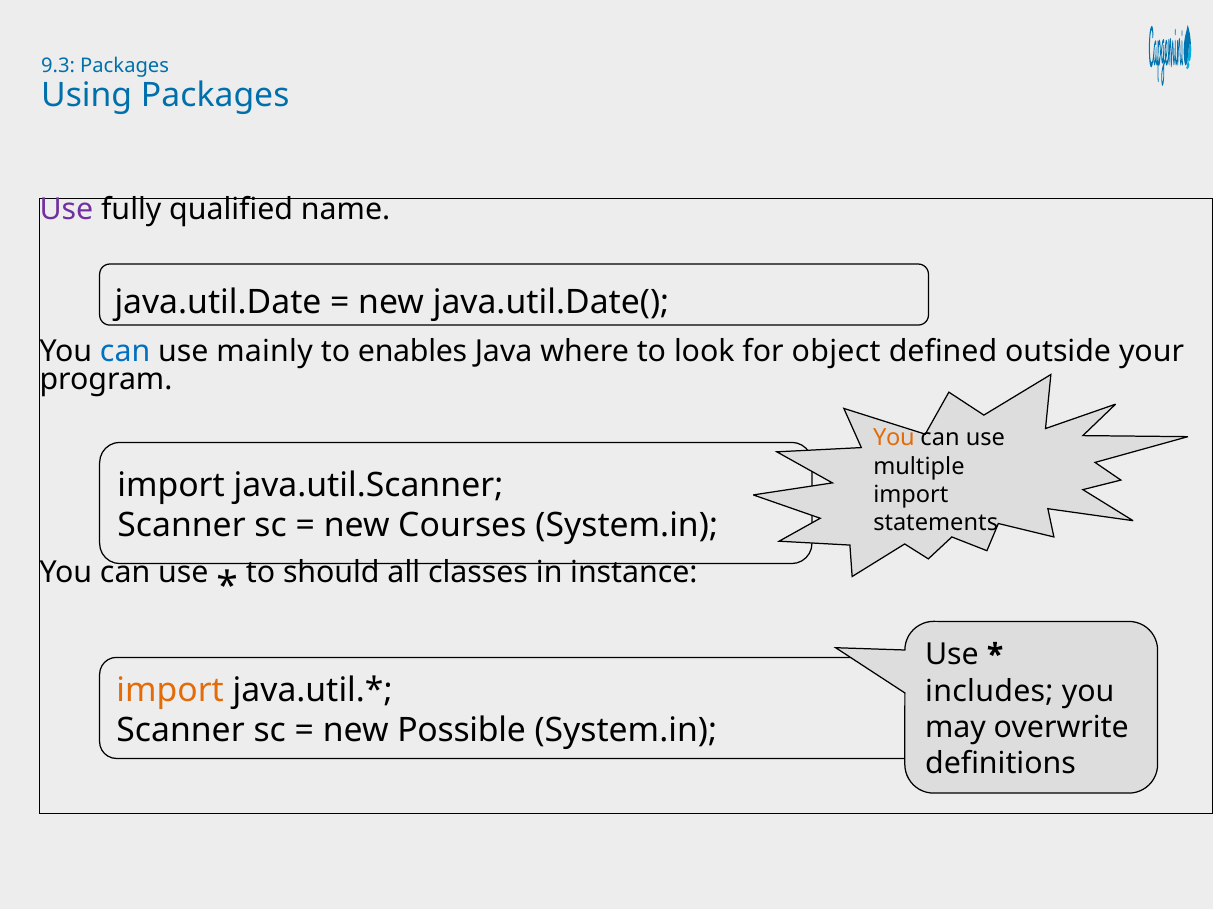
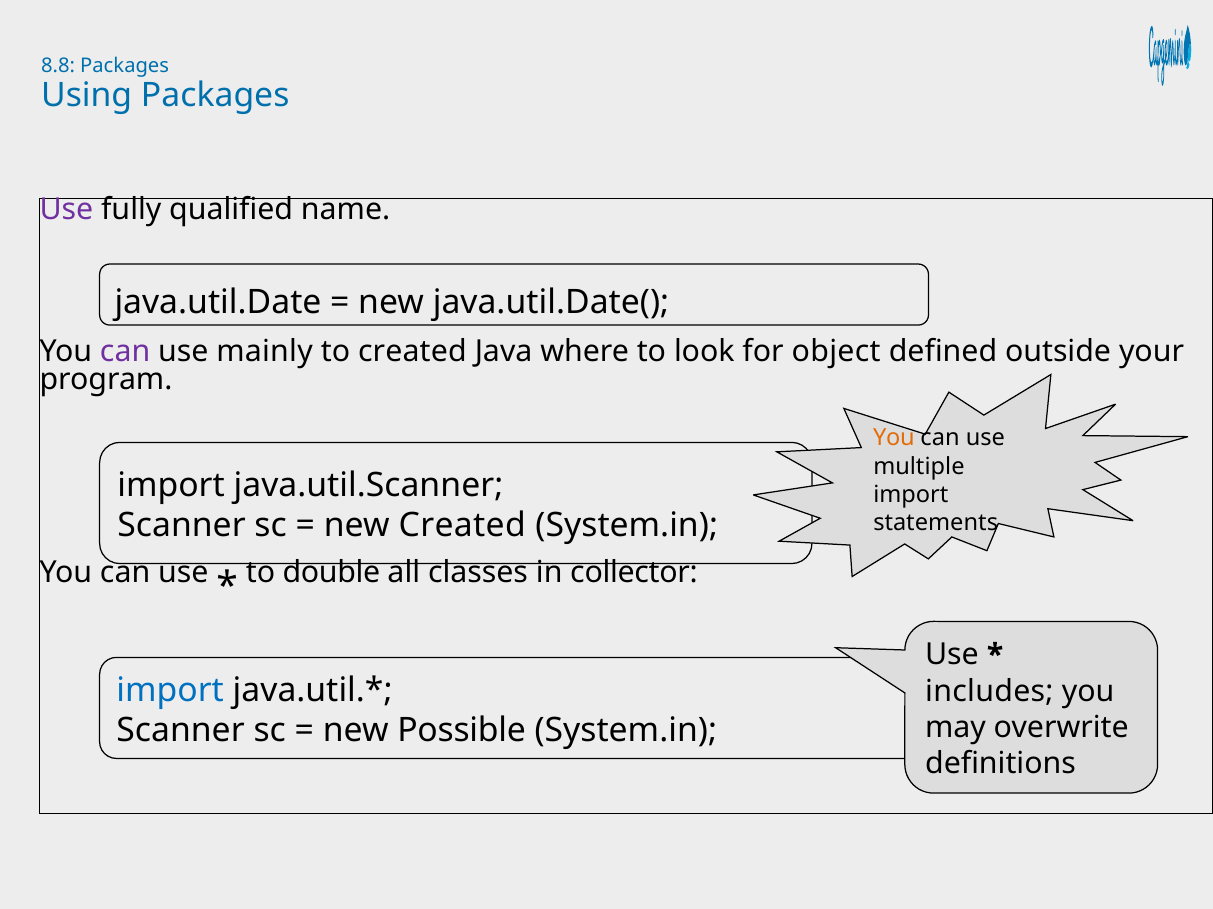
9.3: 9.3 -> 8.8 (58, 66)
can colour: blue -> purple (125, 352)
to enables: enables -> created (412, 352)
new Courses: Courses -> Created (462, 526)
should: should -> double (331, 573)
instance: instance -> collector (634, 573)
import colour: orange -> blue (170, 691)
